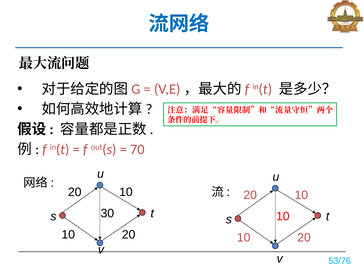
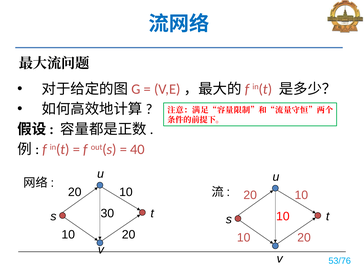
70: 70 -> 40 (137, 149)
